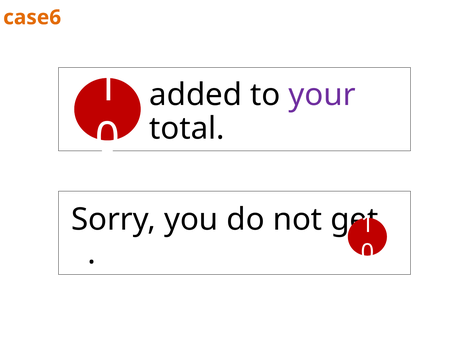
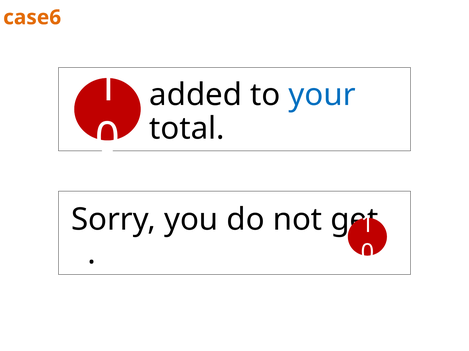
your colour: purple -> blue (322, 95)
